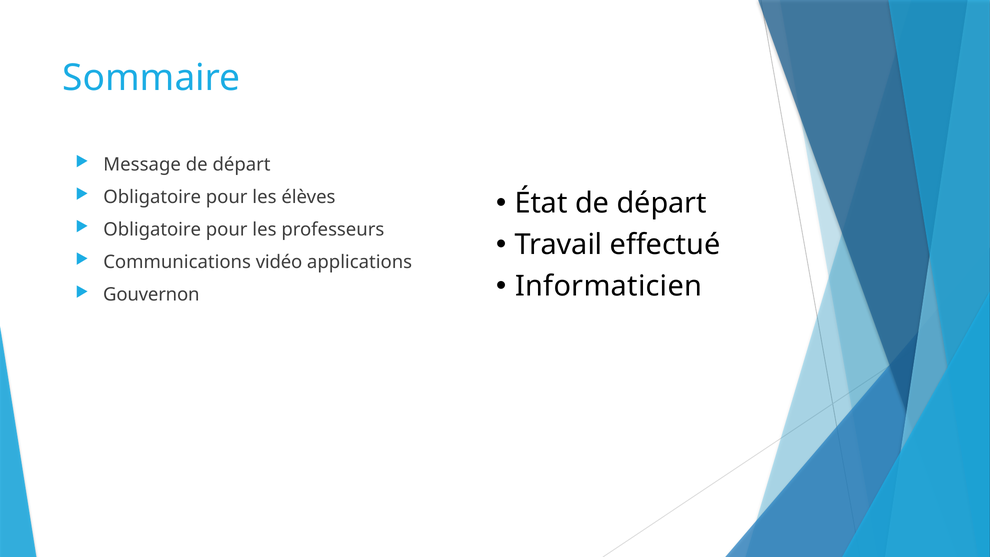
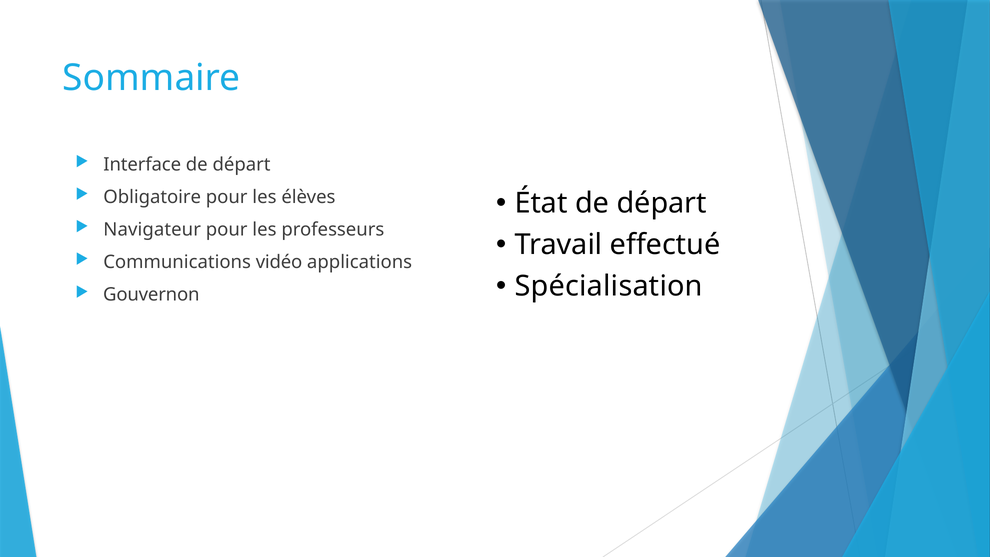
Message: Message -> Interface (142, 164)
Obligatoire: Obligatoire -> Navigateur (152, 230)
Informaticien: Informaticien -> Spécialisation (609, 286)
